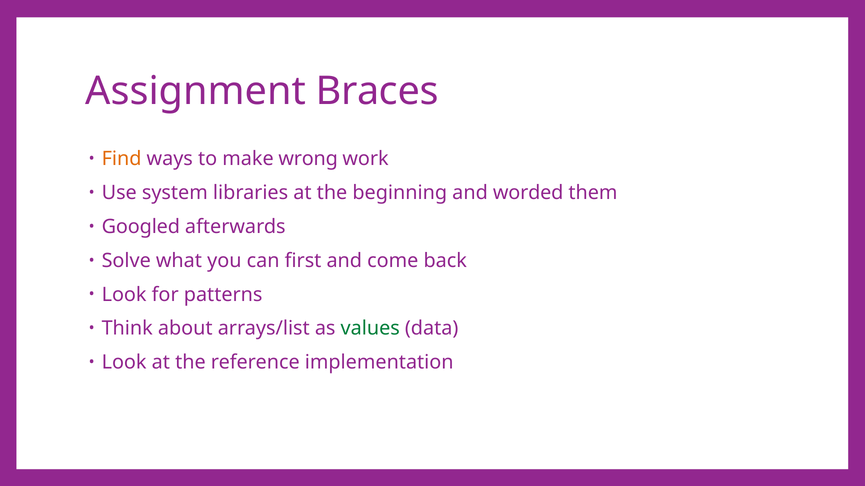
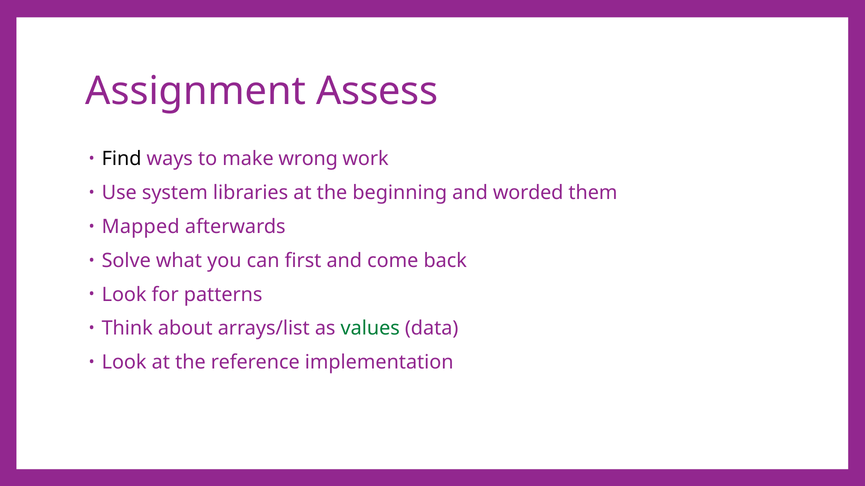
Braces: Braces -> Assess (377, 91)
Find colour: orange -> black (122, 159)
Googled: Googled -> Mapped (141, 227)
